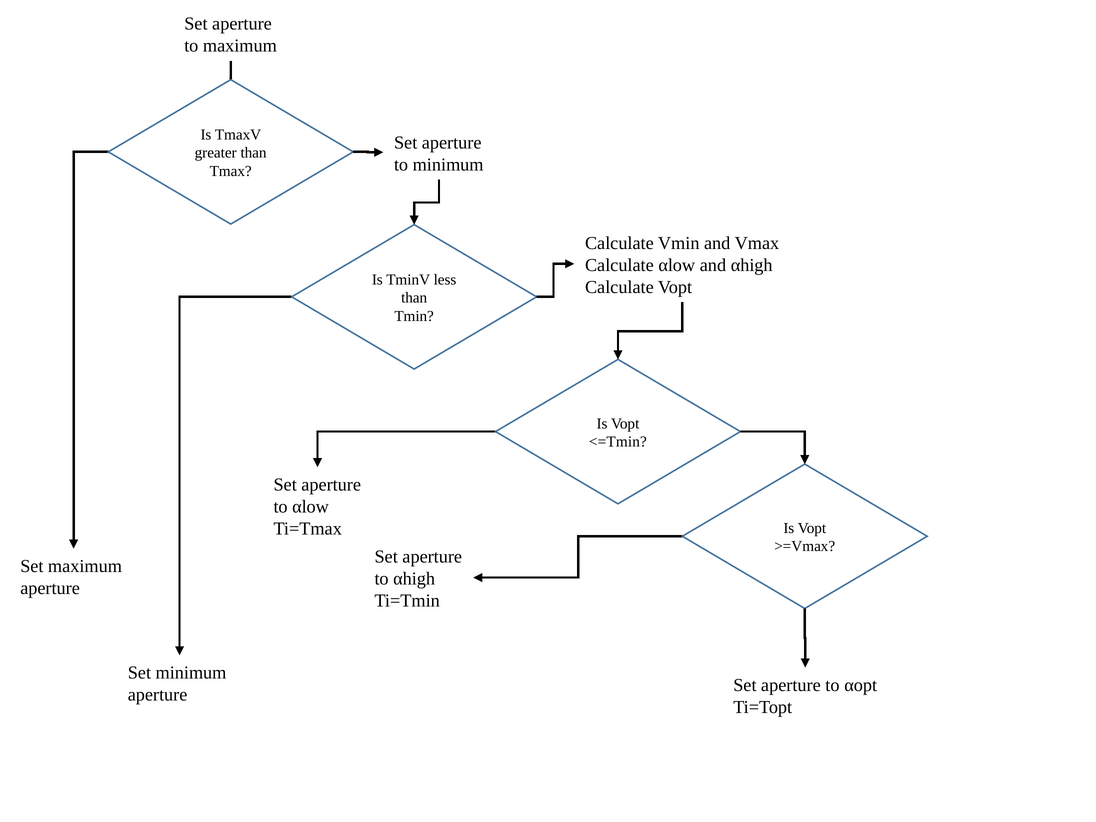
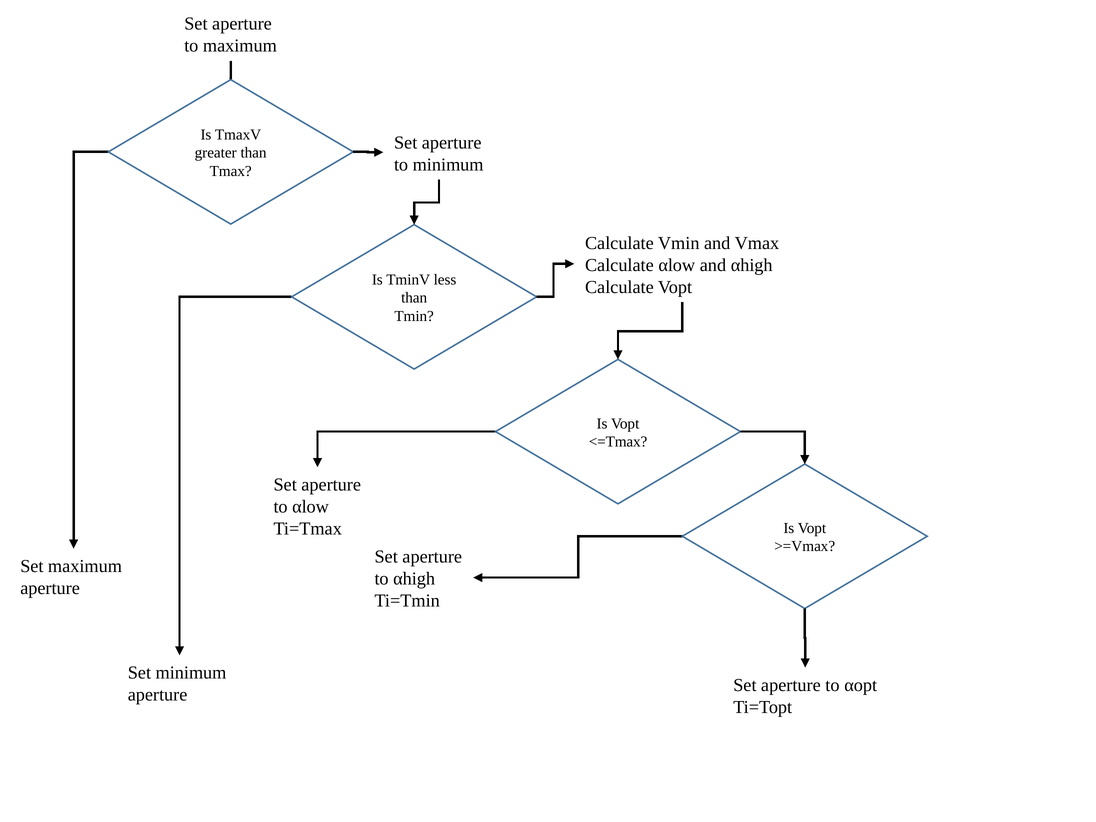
<=Tmin: <=Tmin -> <=Tmax (618, 442)
